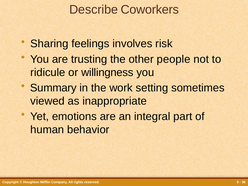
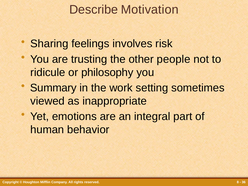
Coworkers: Coworkers -> Motivation (150, 10)
willingness: willingness -> philosophy (107, 72)
